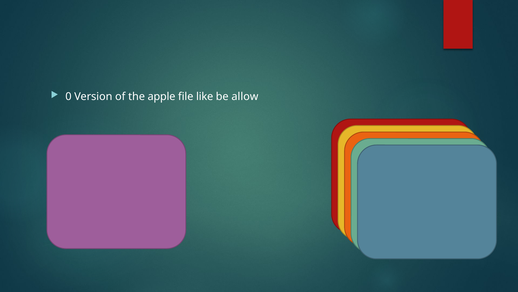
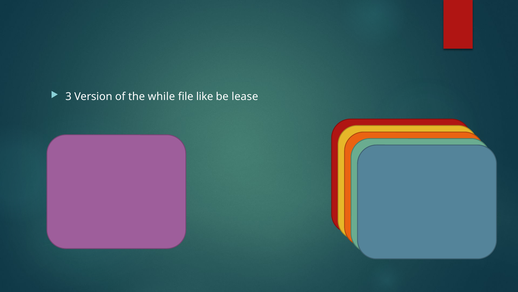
0: 0 -> 3 (68, 96)
apple: apple -> while (161, 96)
allow: allow -> lease (245, 96)
